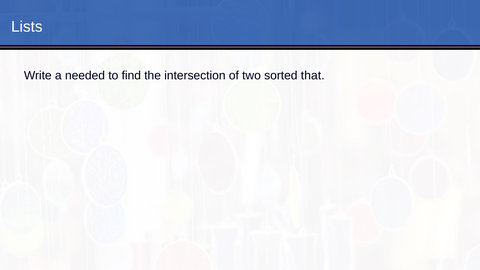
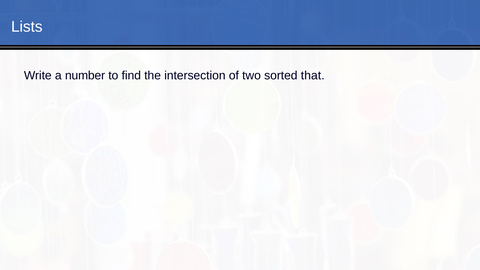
needed: needed -> number (85, 75)
